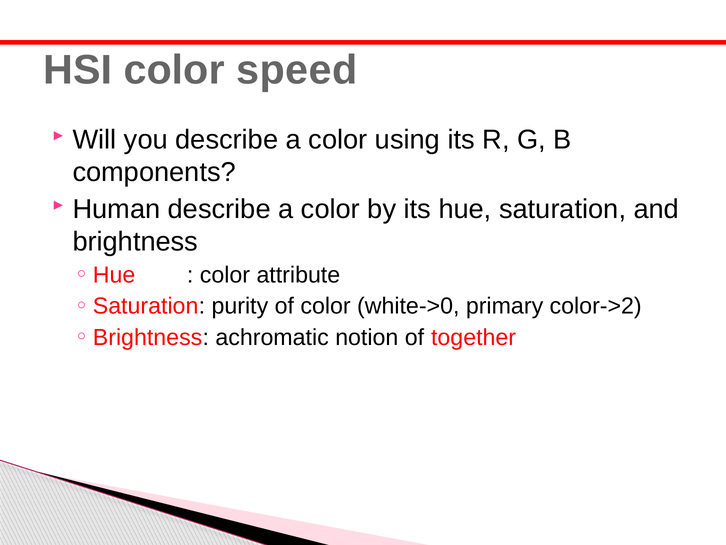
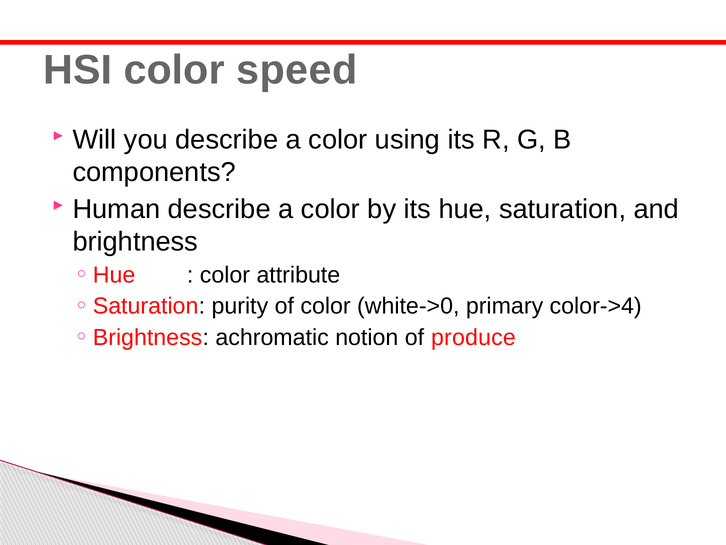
color->2: color->2 -> color->4 (596, 306)
together: together -> produce (473, 337)
